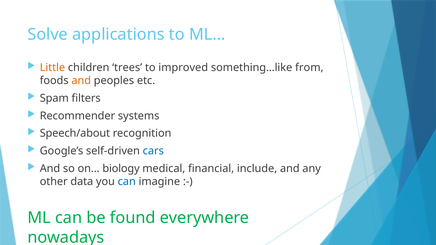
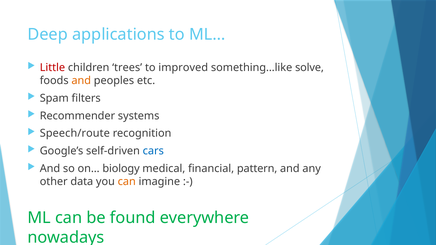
Solve: Solve -> Deep (48, 34)
Little colour: orange -> red (52, 68)
from: from -> solve (309, 68)
Speech/about: Speech/about -> Speech/route (75, 133)
include: include -> pattern (257, 169)
can colour: blue -> orange (127, 182)
